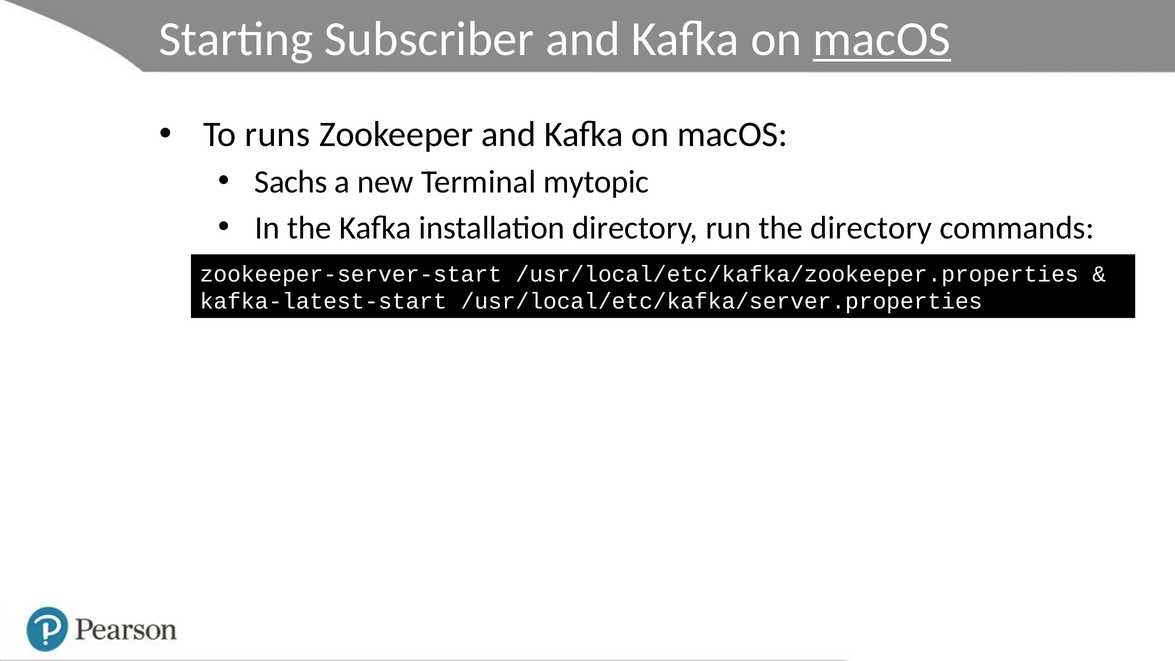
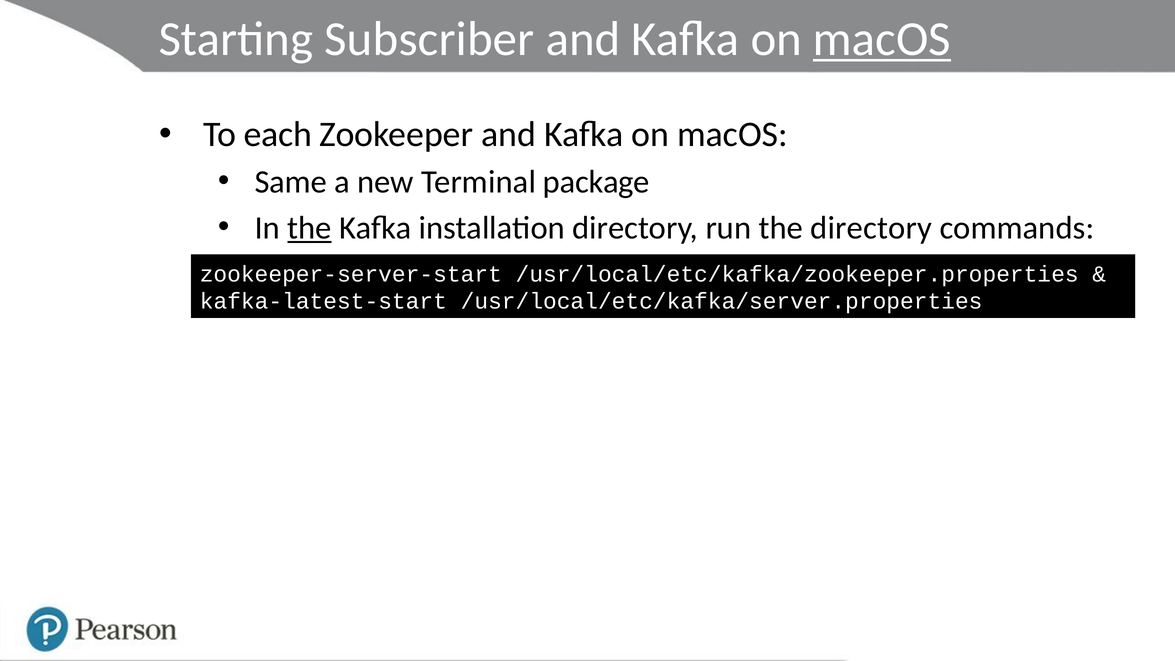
runs: runs -> each (278, 135)
Sachs: Sachs -> Same (291, 182)
mytopic: mytopic -> package (596, 182)
the underline: none -> present (310, 228)
